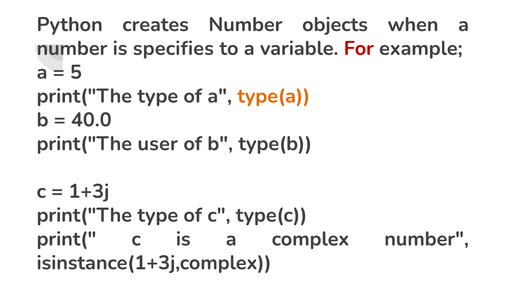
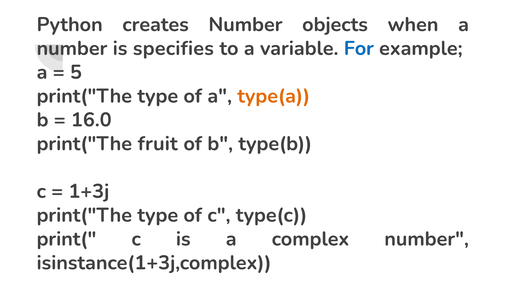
For colour: red -> blue (359, 48)
40.0: 40.0 -> 16.0 (91, 120)
user: user -> fruit (158, 144)
